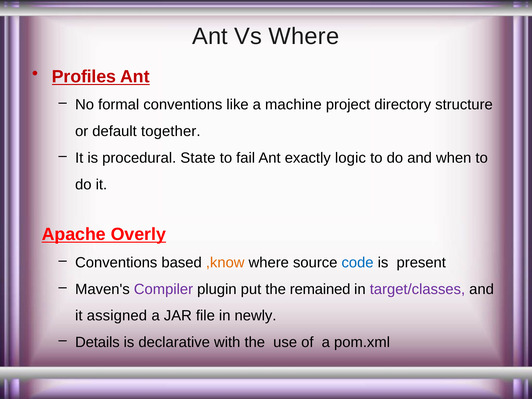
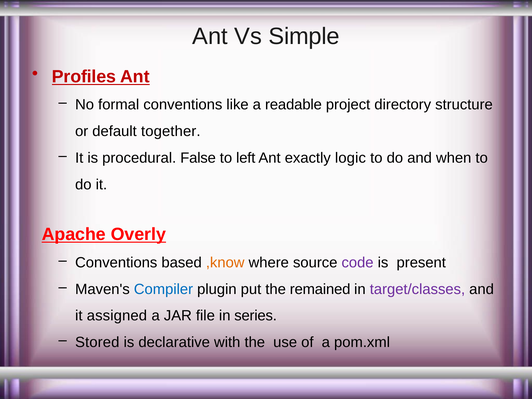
Vs Where: Where -> Simple (304, 36)
machine: machine -> readable (293, 105)
State: State -> False (198, 158)
fail: fail -> left (246, 158)
code colour: blue -> purple (358, 263)
Compiler colour: purple -> blue (163, 289)
newly: newly -> series (256, 316)
Details: Details -> Stored (97, 342)
